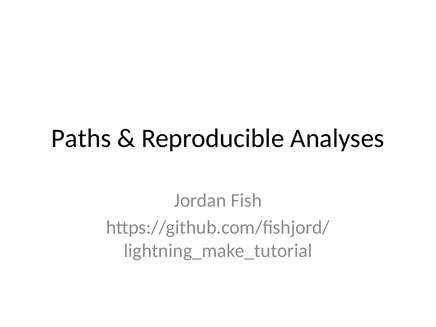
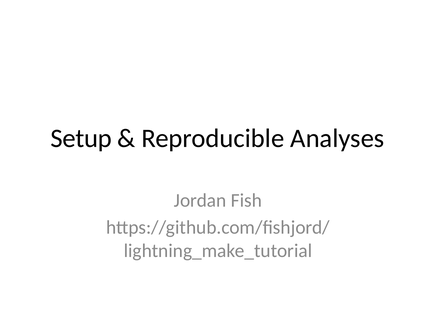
Paths: Paths -> Setup (81, 138)
